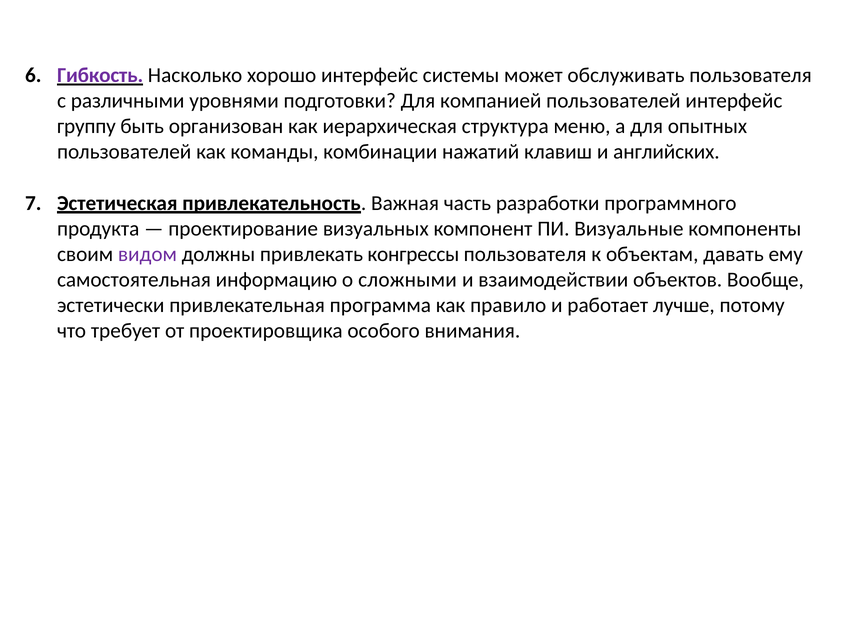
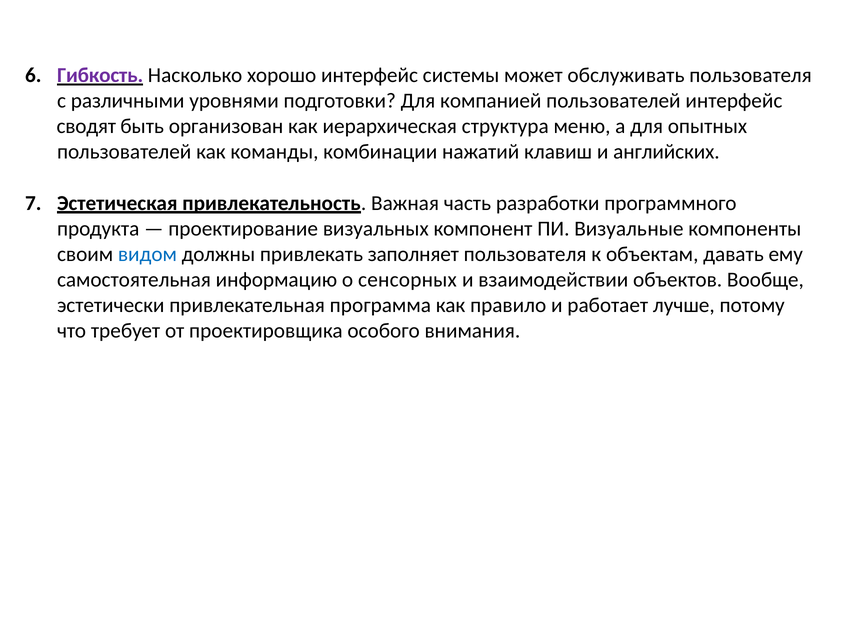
группу: группу -> сводят (86, 126)
видом colour: purple -> blue (147, 254)
конгрессы: конгрессы -> заполняет (413, 254)
сложными: сложными -> сенсорных (407, 280)
